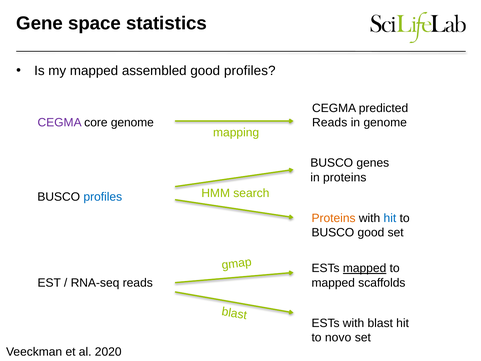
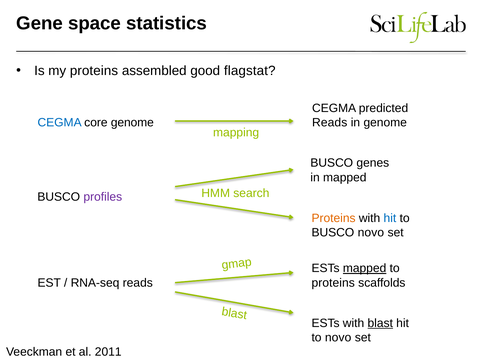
my mapped: mapped -> proteins (94, 71)
good profiles: profiles -> flagstat (250, 71)
CEGMA colour: purple -> blue (60, 122)
in proteins: proteins -> mapped (345, 177)
profiles colour: blue -> purple (103, 197)
BUSCO good: good -> novo (371, 232)
mapped: mapped -> proteins (333, 283)
blast underline: none -> present (380, 323)
2020: 2020 -> 2011 (108, 352)
